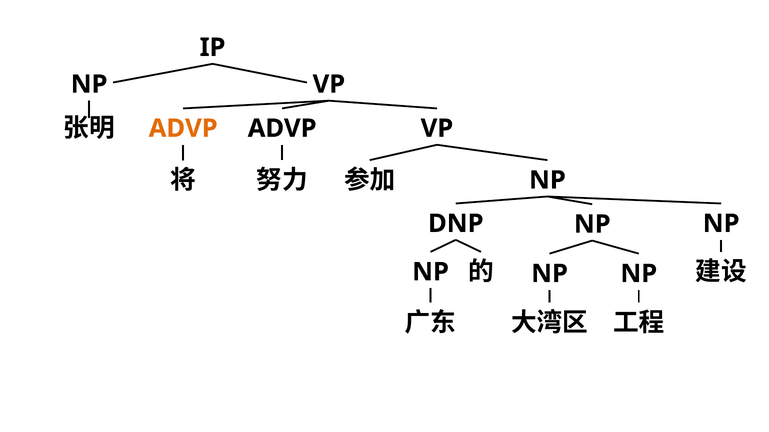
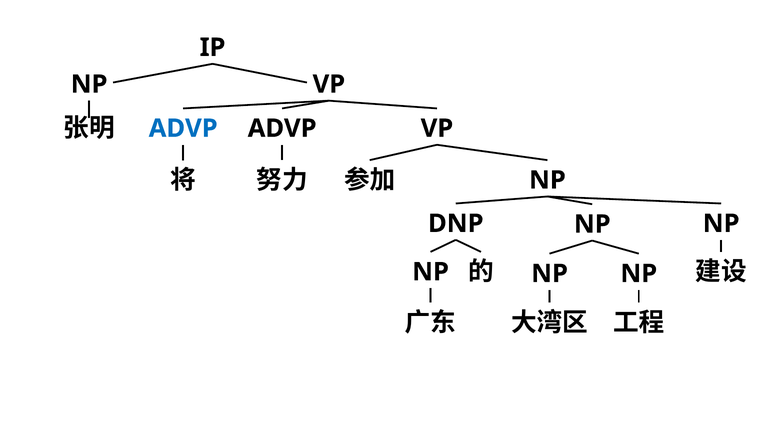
ADVP colour: orange -> blue (183, 129)
